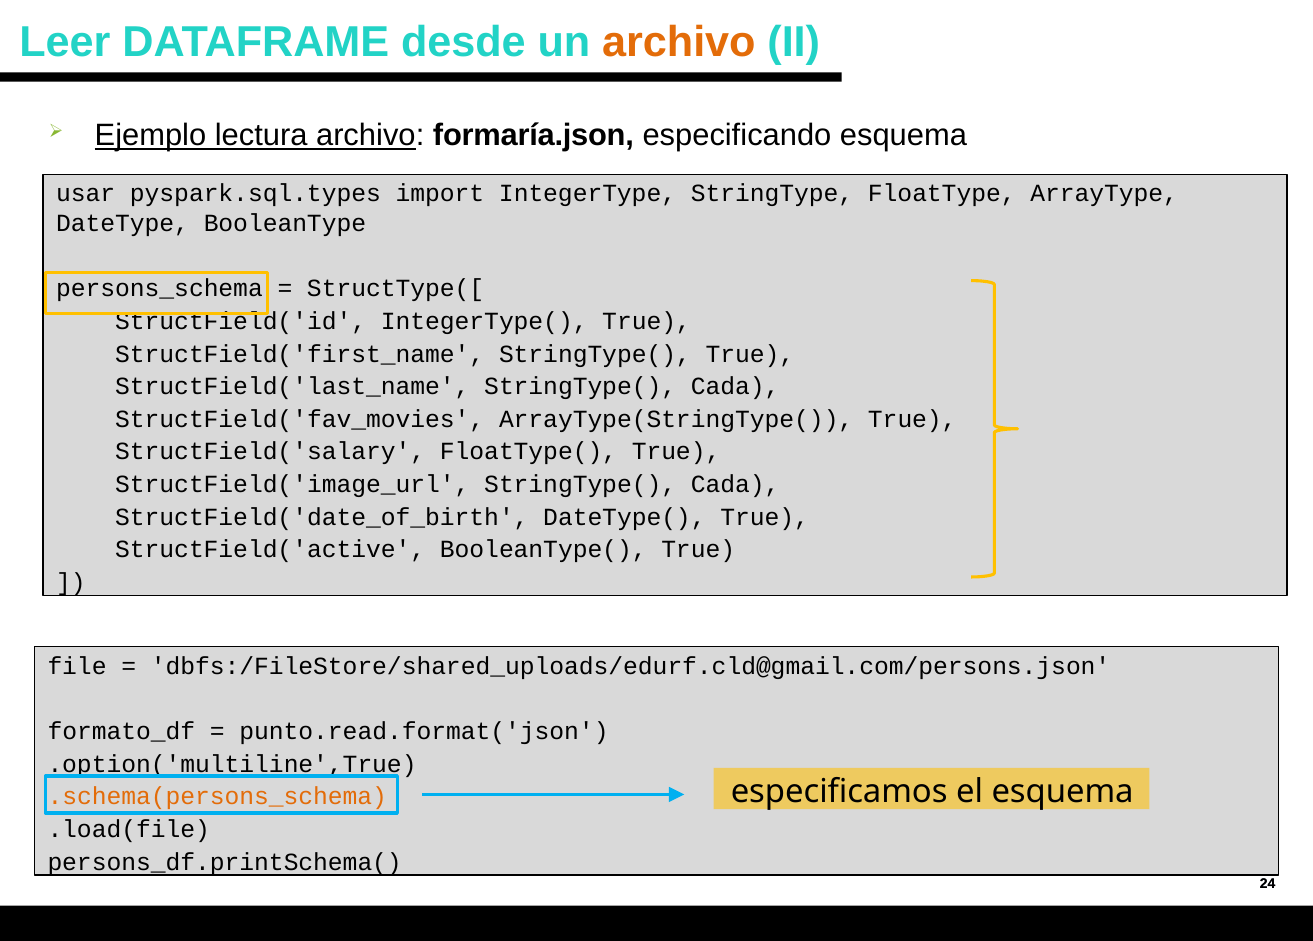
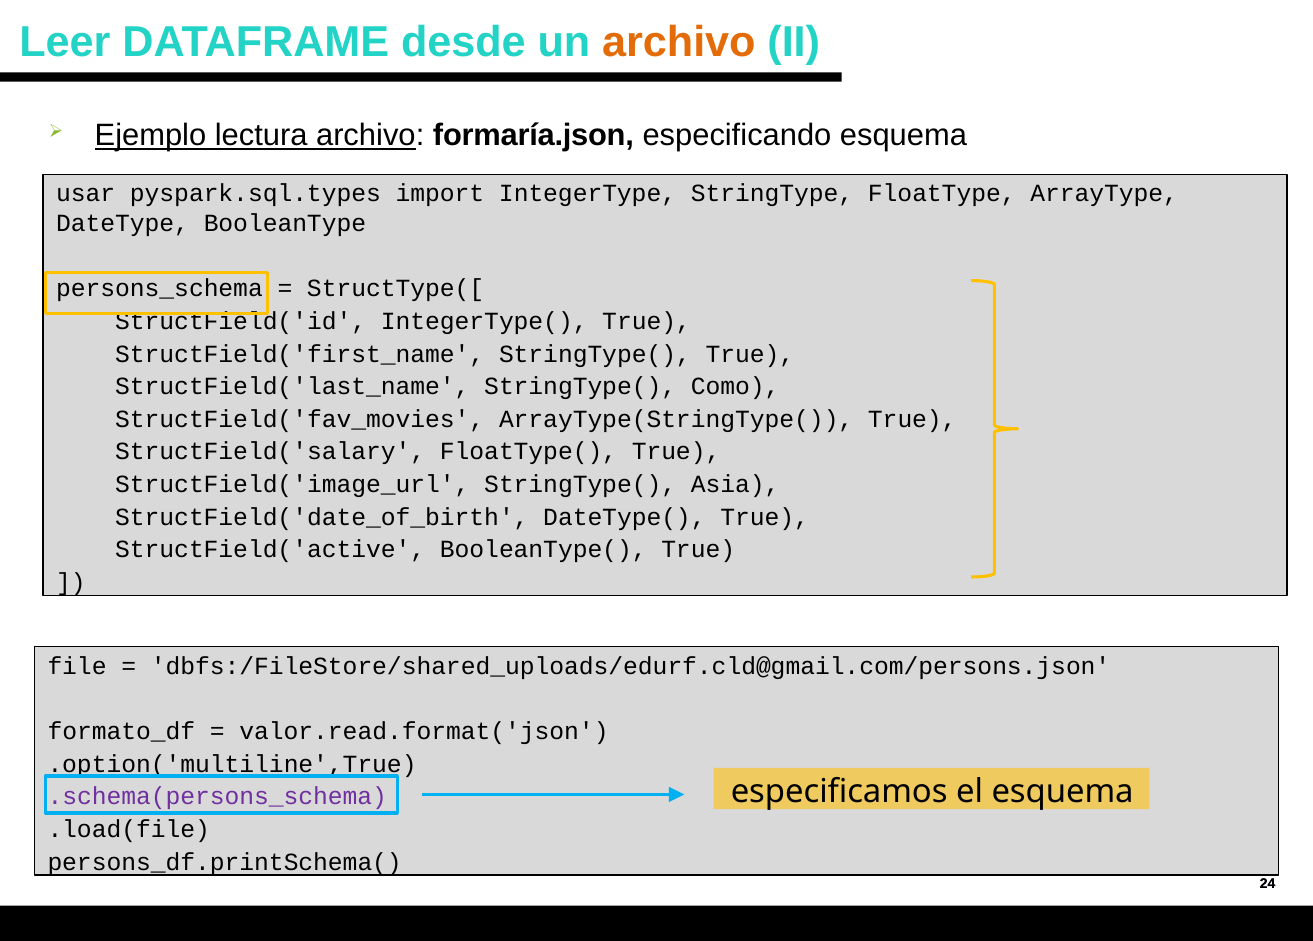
StructField('last_name StringType( Cada: Cada -> Como (735, 387)
StructField('image_url StringType( Cada: Cada -> Asia (735, 485)
punto.read.format('json: punto.read.format('json -> valor.read.format('json (424, 732)
.schema(persons_schema colour: orange -> purple (217, 797)
